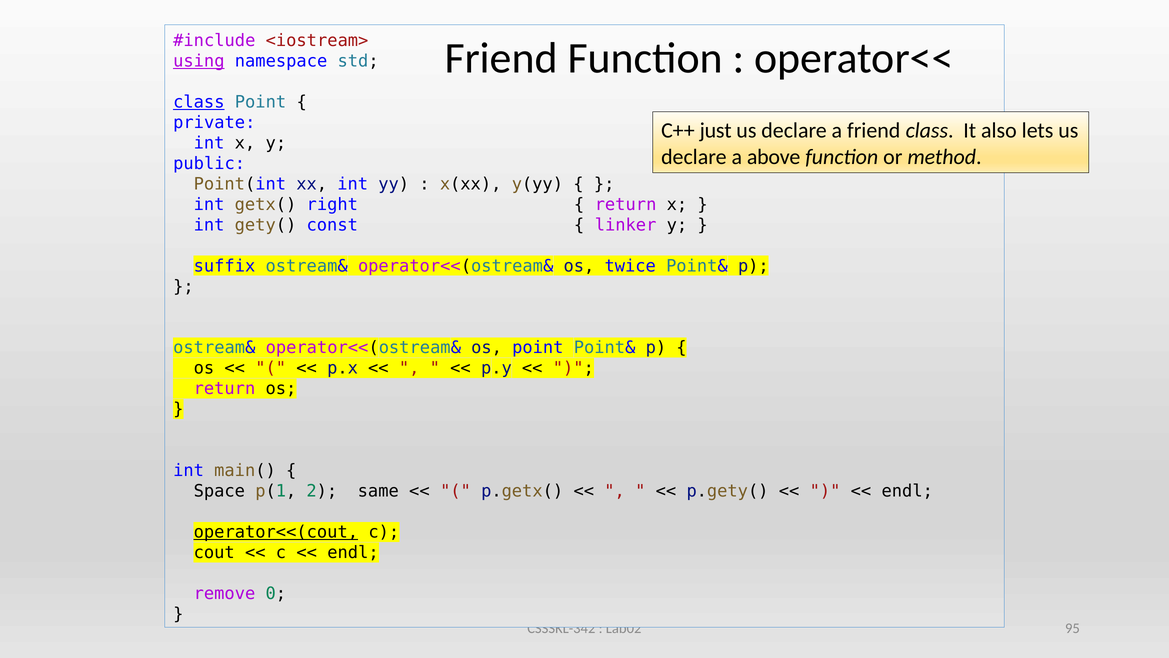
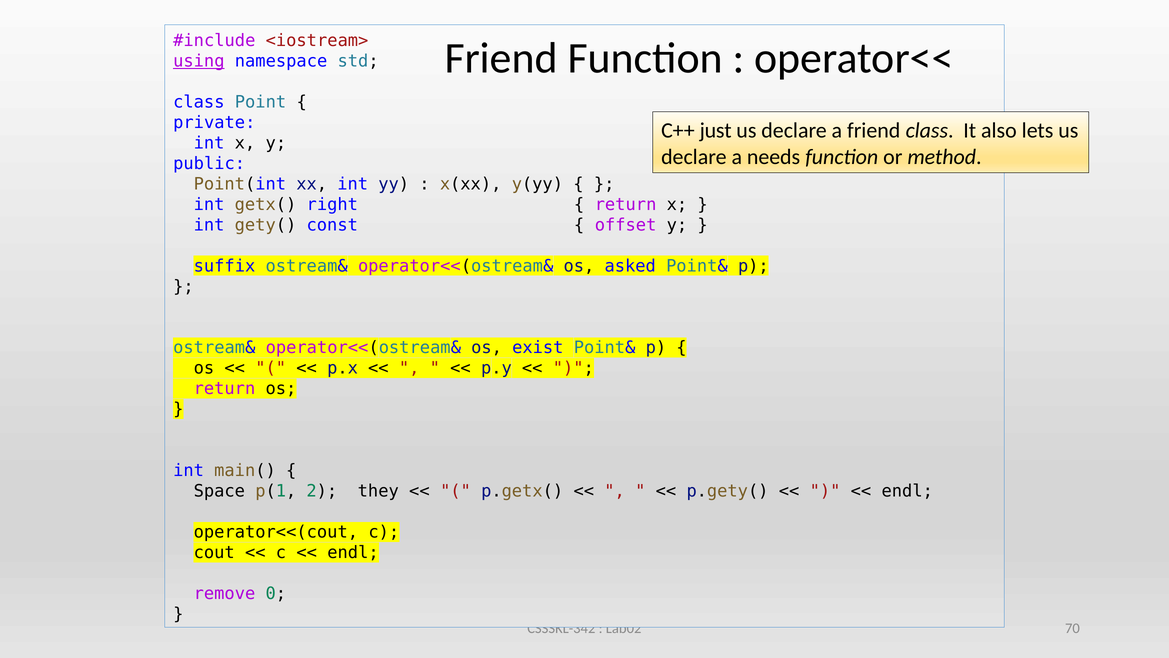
class underline: present -> none (199, 102)
above: above -> needs (774, 157)
linker: linker -> offset (626, 225)
twice: twice -> asked (630, 266)
os point: point -> exist (538, 348)
same: same -> they (378, 491)
operator<<(cout underline: present -> none (276, 532)
95: 95 -> 70 (1072, 628)
